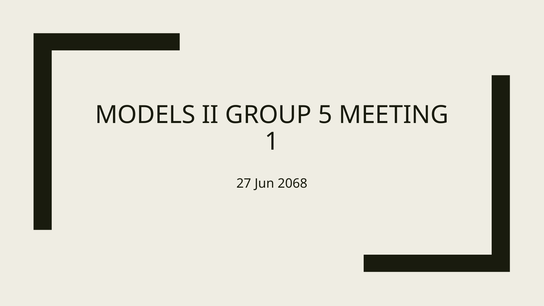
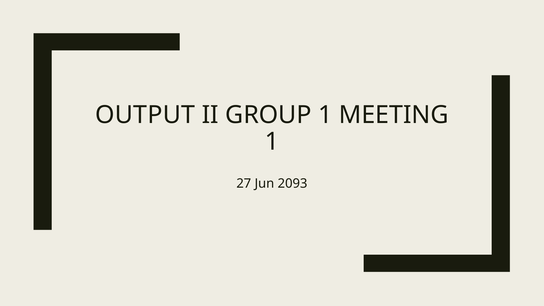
MODELS: MODELS -> OUTPUT (145, 115)
GROUP 5: 5 -> 1 (325, 115)
2068: 2068 -> 2093 (293, 183)
